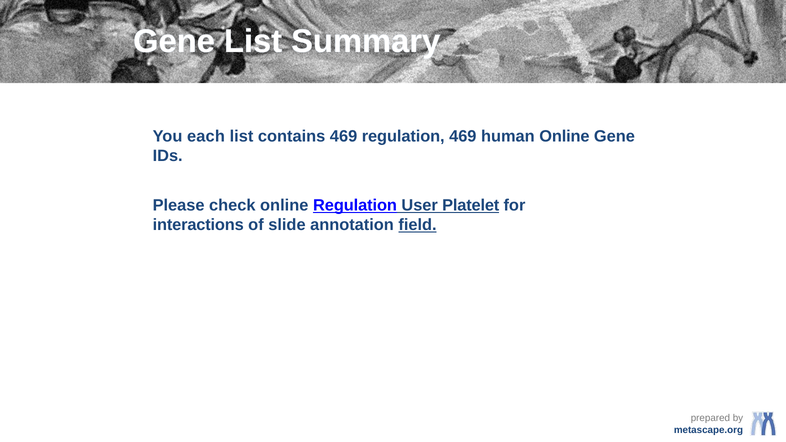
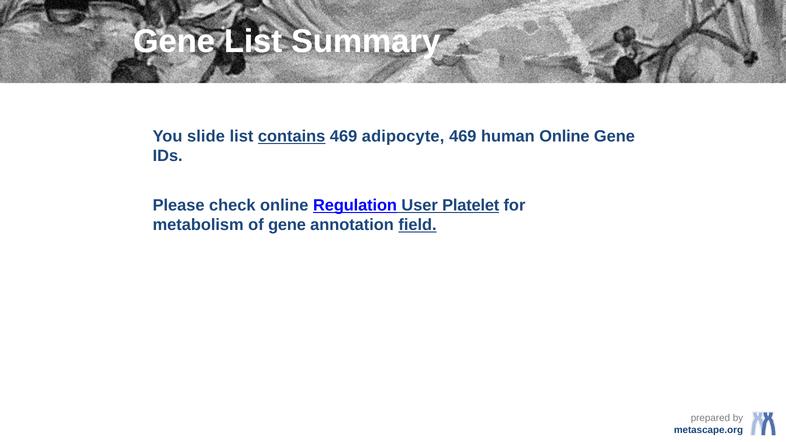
each: each -> slide (206, 136)
contains underline: none -> present (292, 136)
469 regulation: regulation -> adipocyte (403, 136)
interactions: interactions -> metabolism (198, 225)
of slide: slide -> gene (287, 225)
